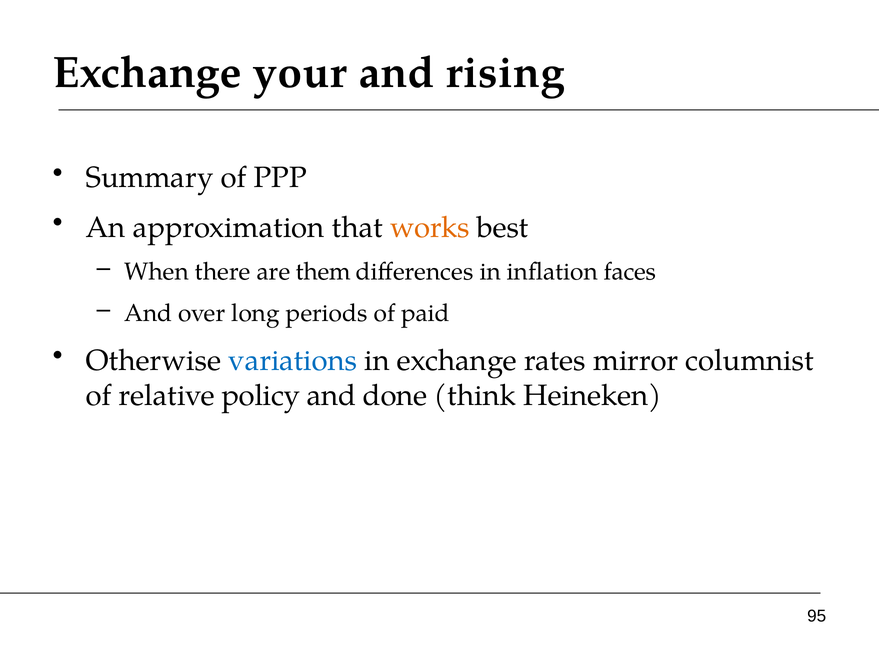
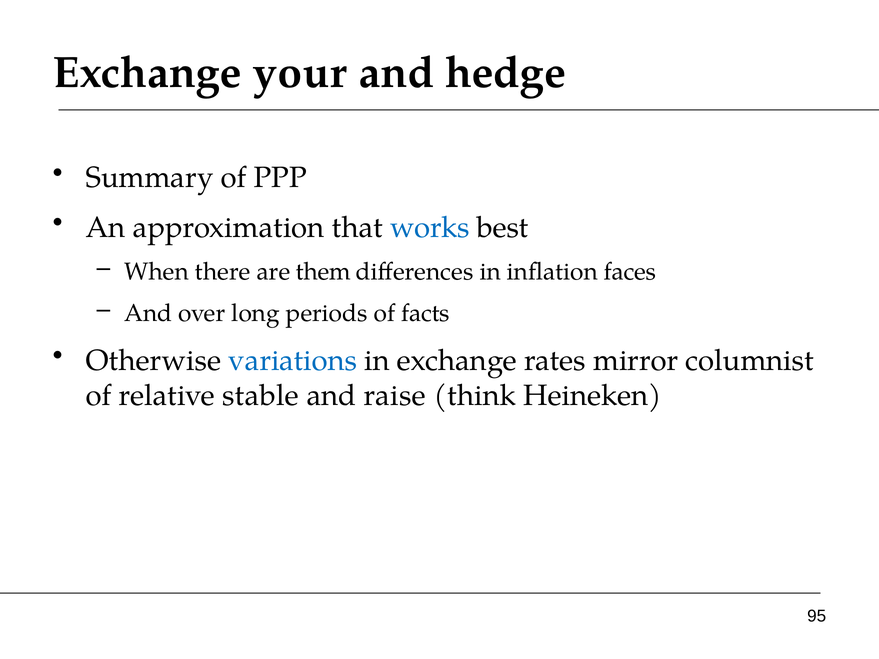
rising: rising -> hedge (506, 73)
works colour: orange -> blue (430, 228)
paid: paid -> facts (426, 313)
policy: policy -> stable (261, 396)
done: done -> raise (395, 396)
